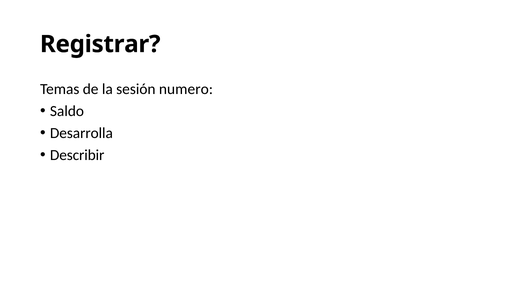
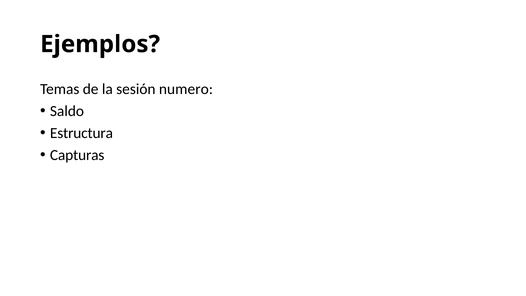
Registrar: Registrar -> Ejemplos (100, 44)
Desarrolla: Desarrolla -> Estructura (81, 133)
Describir: Describir -> Capturas (77, 155)
